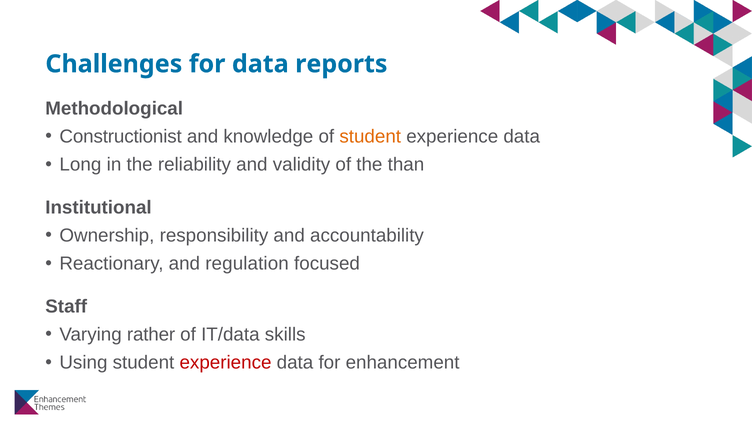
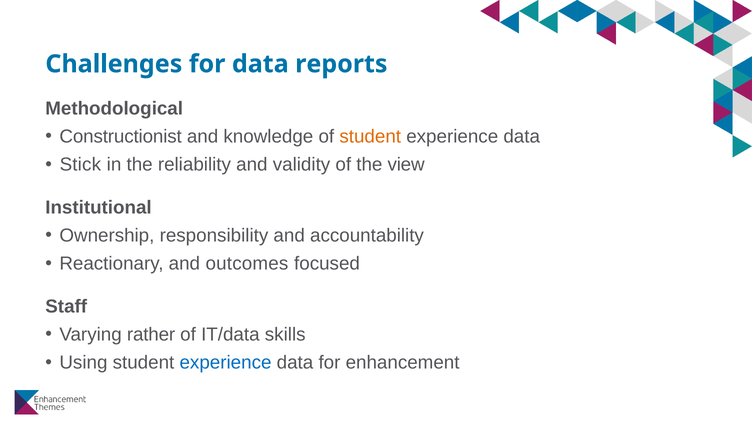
Long: Long -> Stick (80, 165)
than: than -> view (406, 165)
regulation: regulation -> outcomes (247, 264)
experience colour: red -> blue (226, 363)
